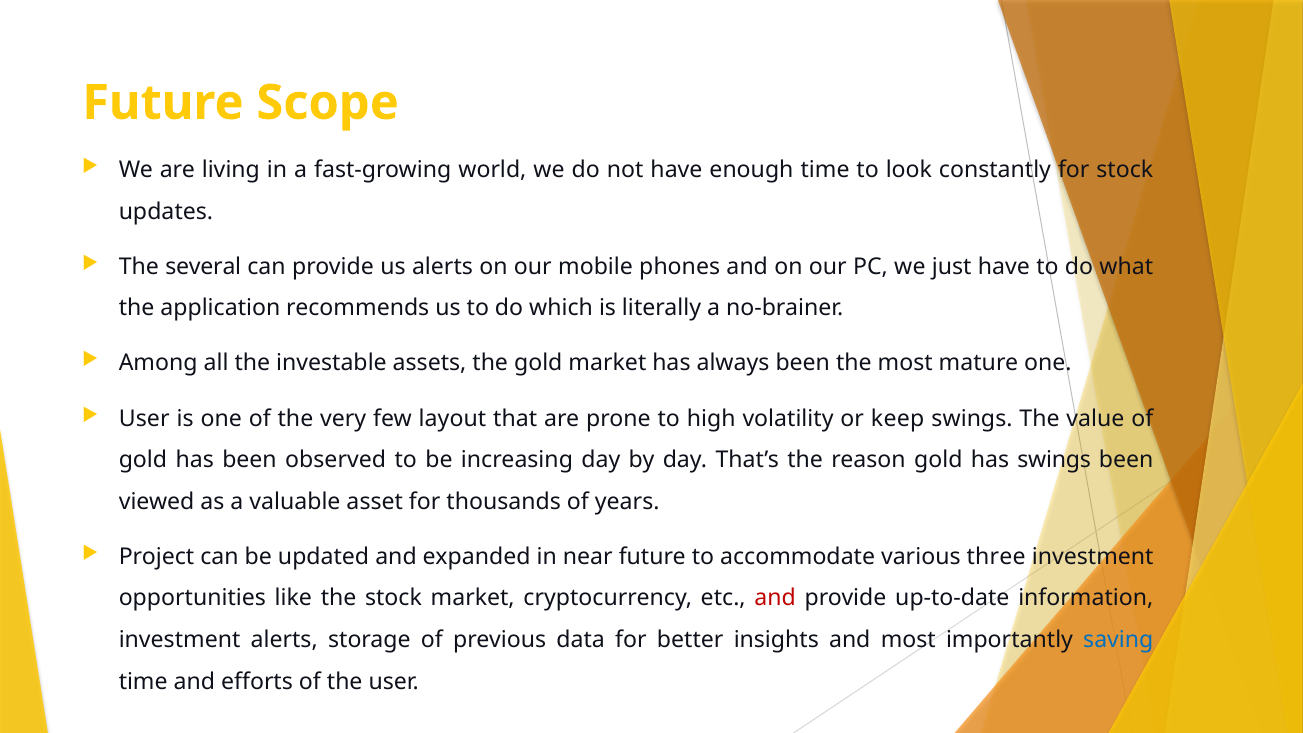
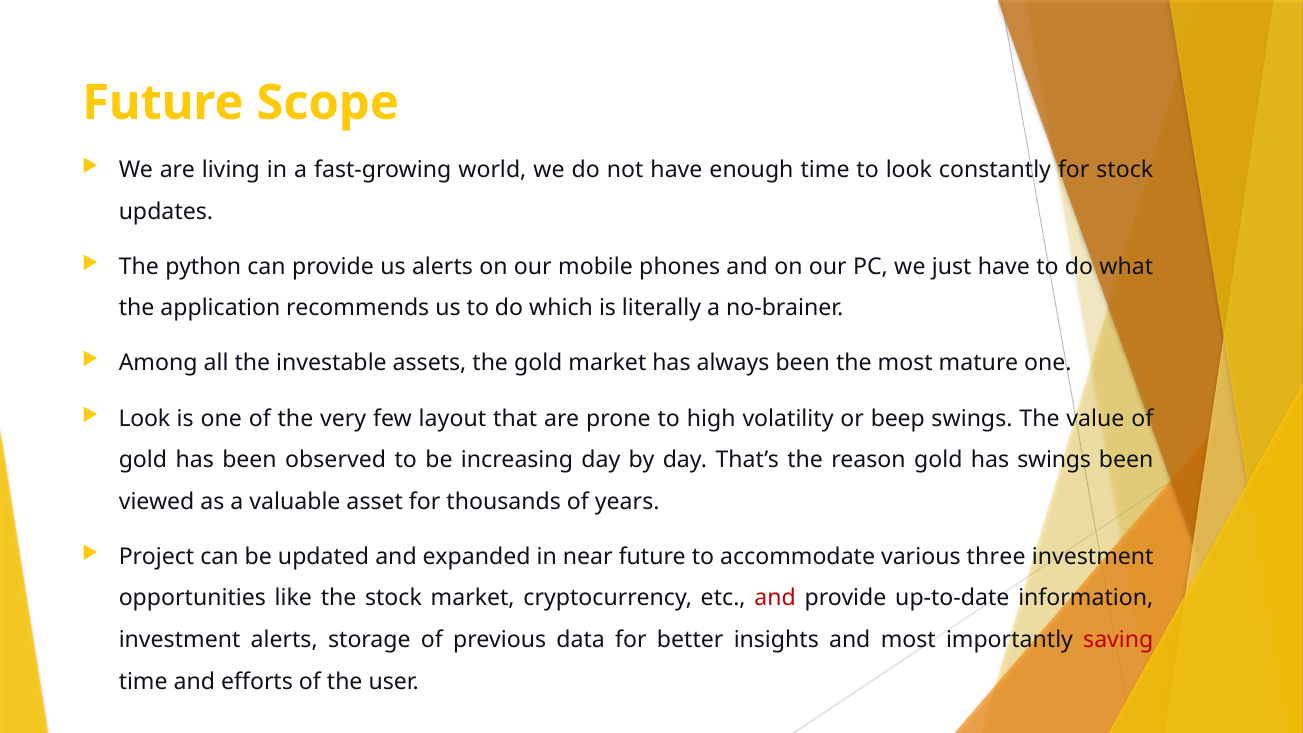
several: several -> python (203, 267)
User: User -> Look (144, 418)
keep: keep -> beep (898, 418)
saving colour: blue -> red (1118, 640)
